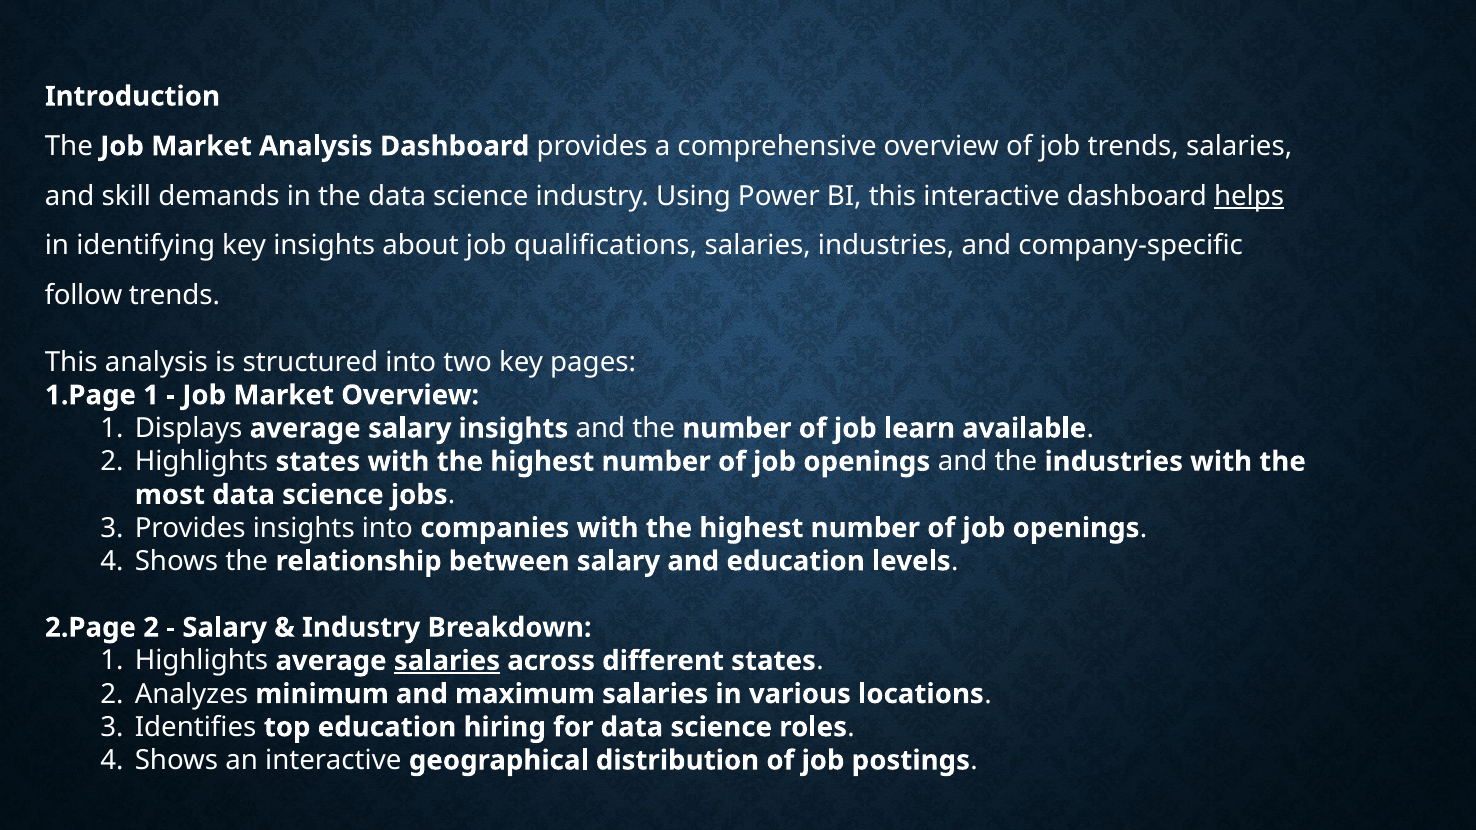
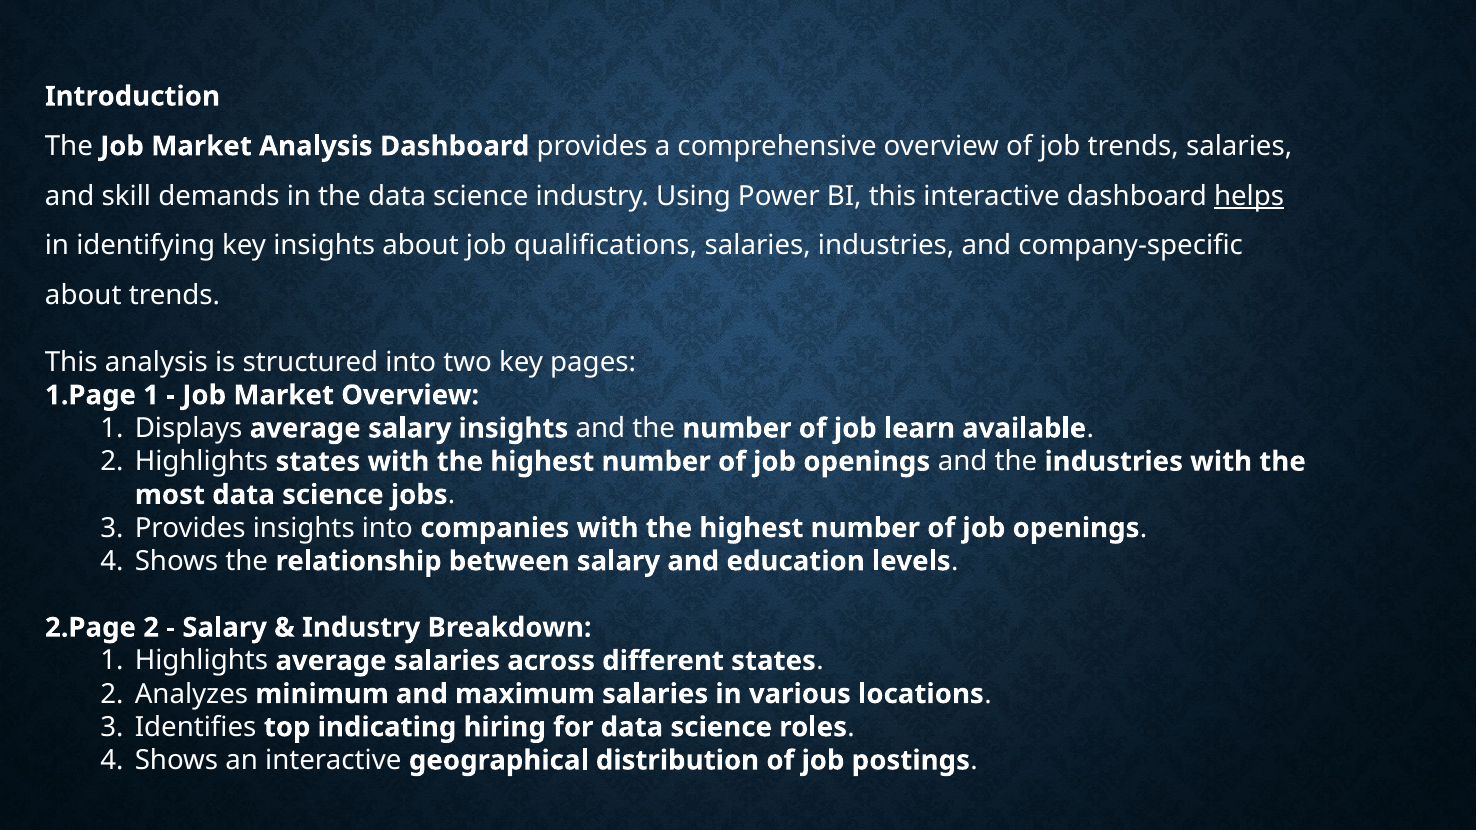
follow: follow -> about (83, 296)
salaries underline: present -> none (447, 661)
top education: education -> indicating (387, 727)
